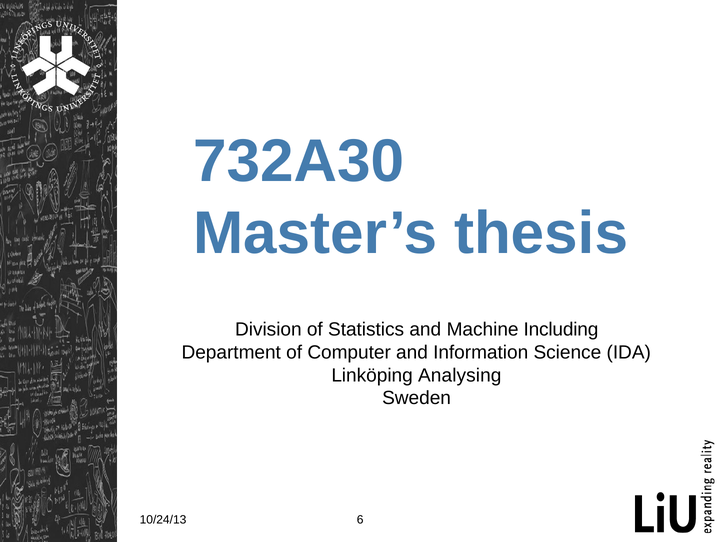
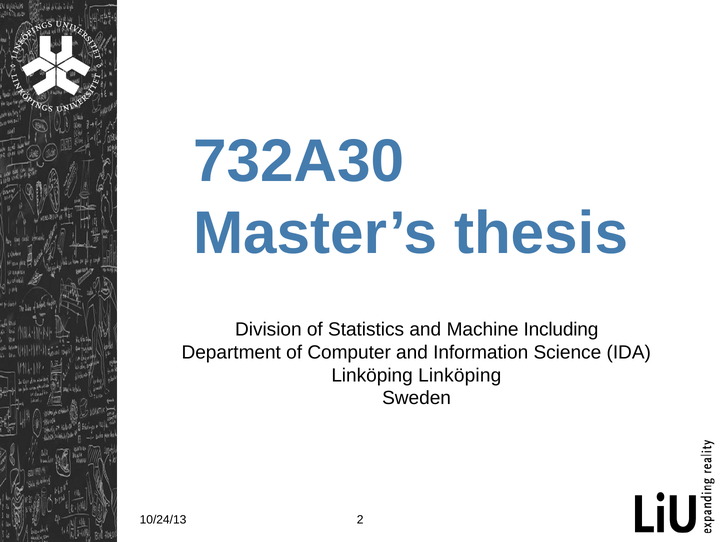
Linköping Analysing: Analysing -> Linköping (460, 375)
6: 6 -> 2 (360, 520)
